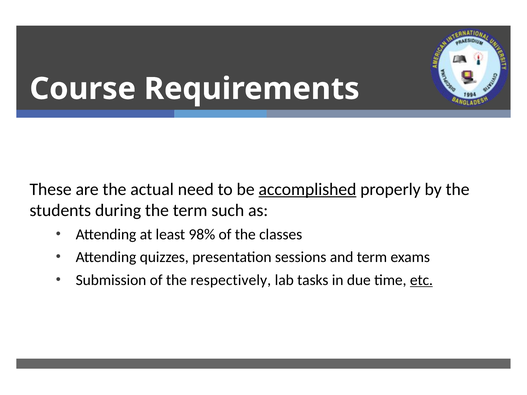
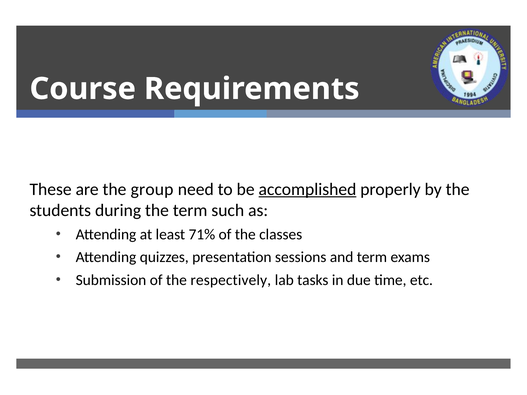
actual: actual -> group (152, 189)
98%: 98% -> 71% (202, 235)
etc underline: present -> none (421, 280)
